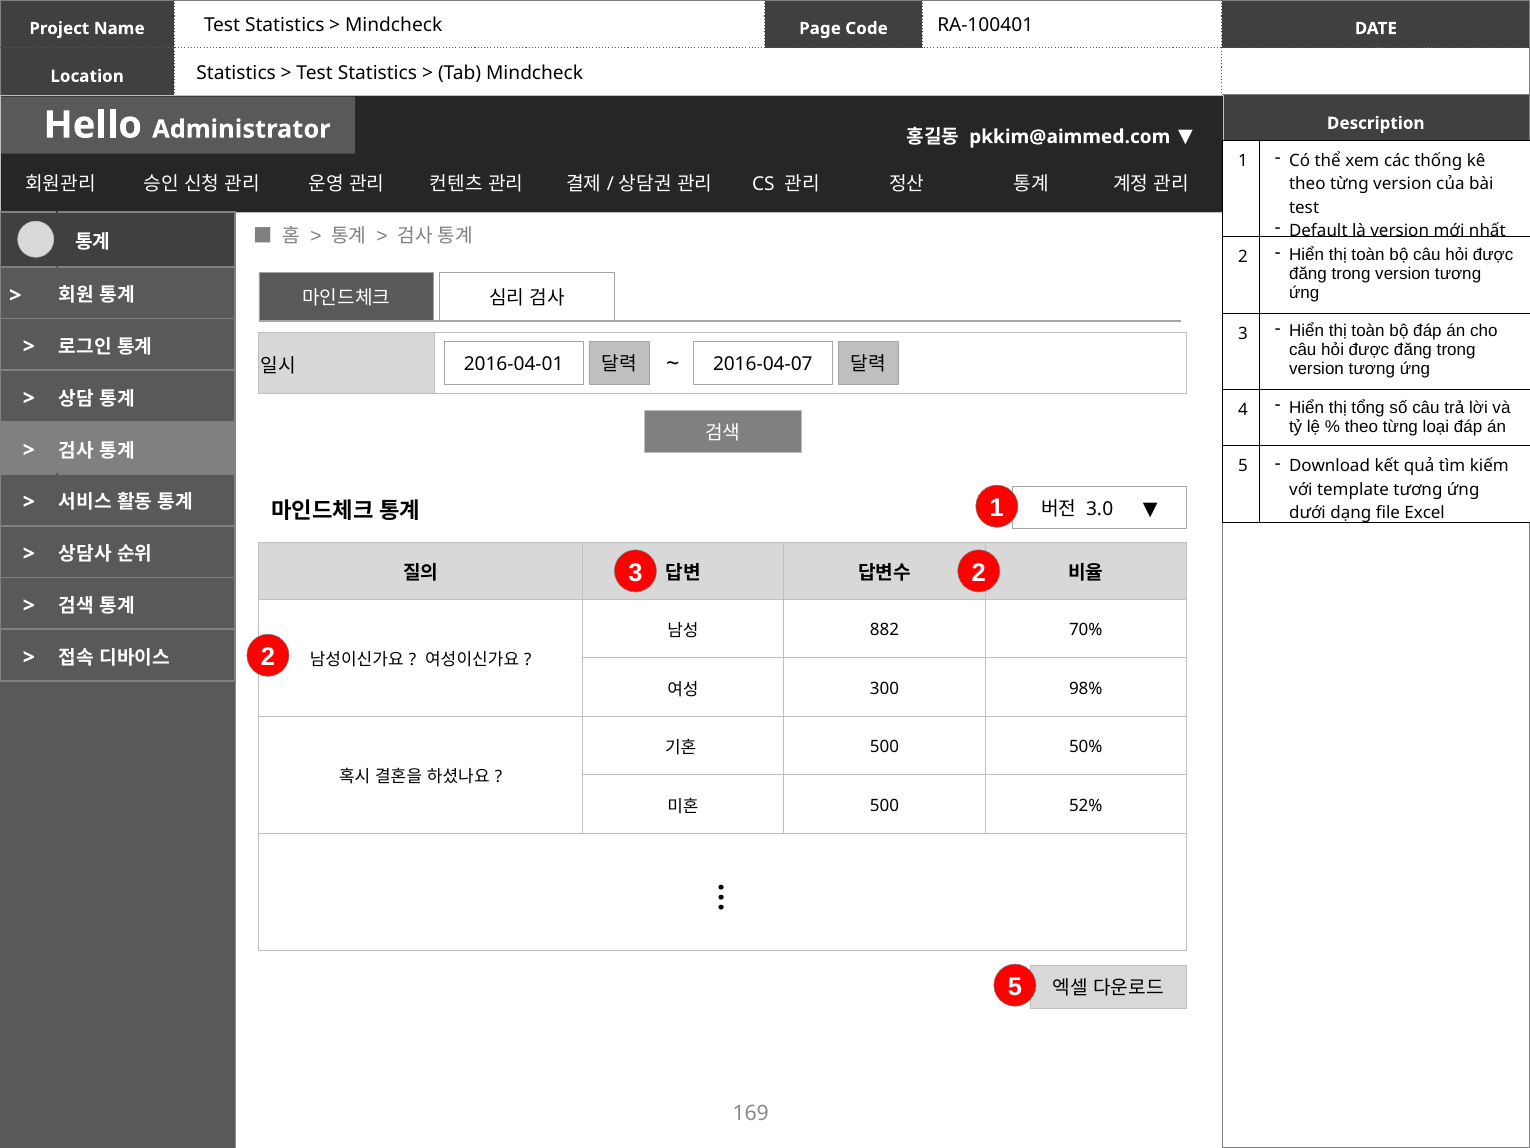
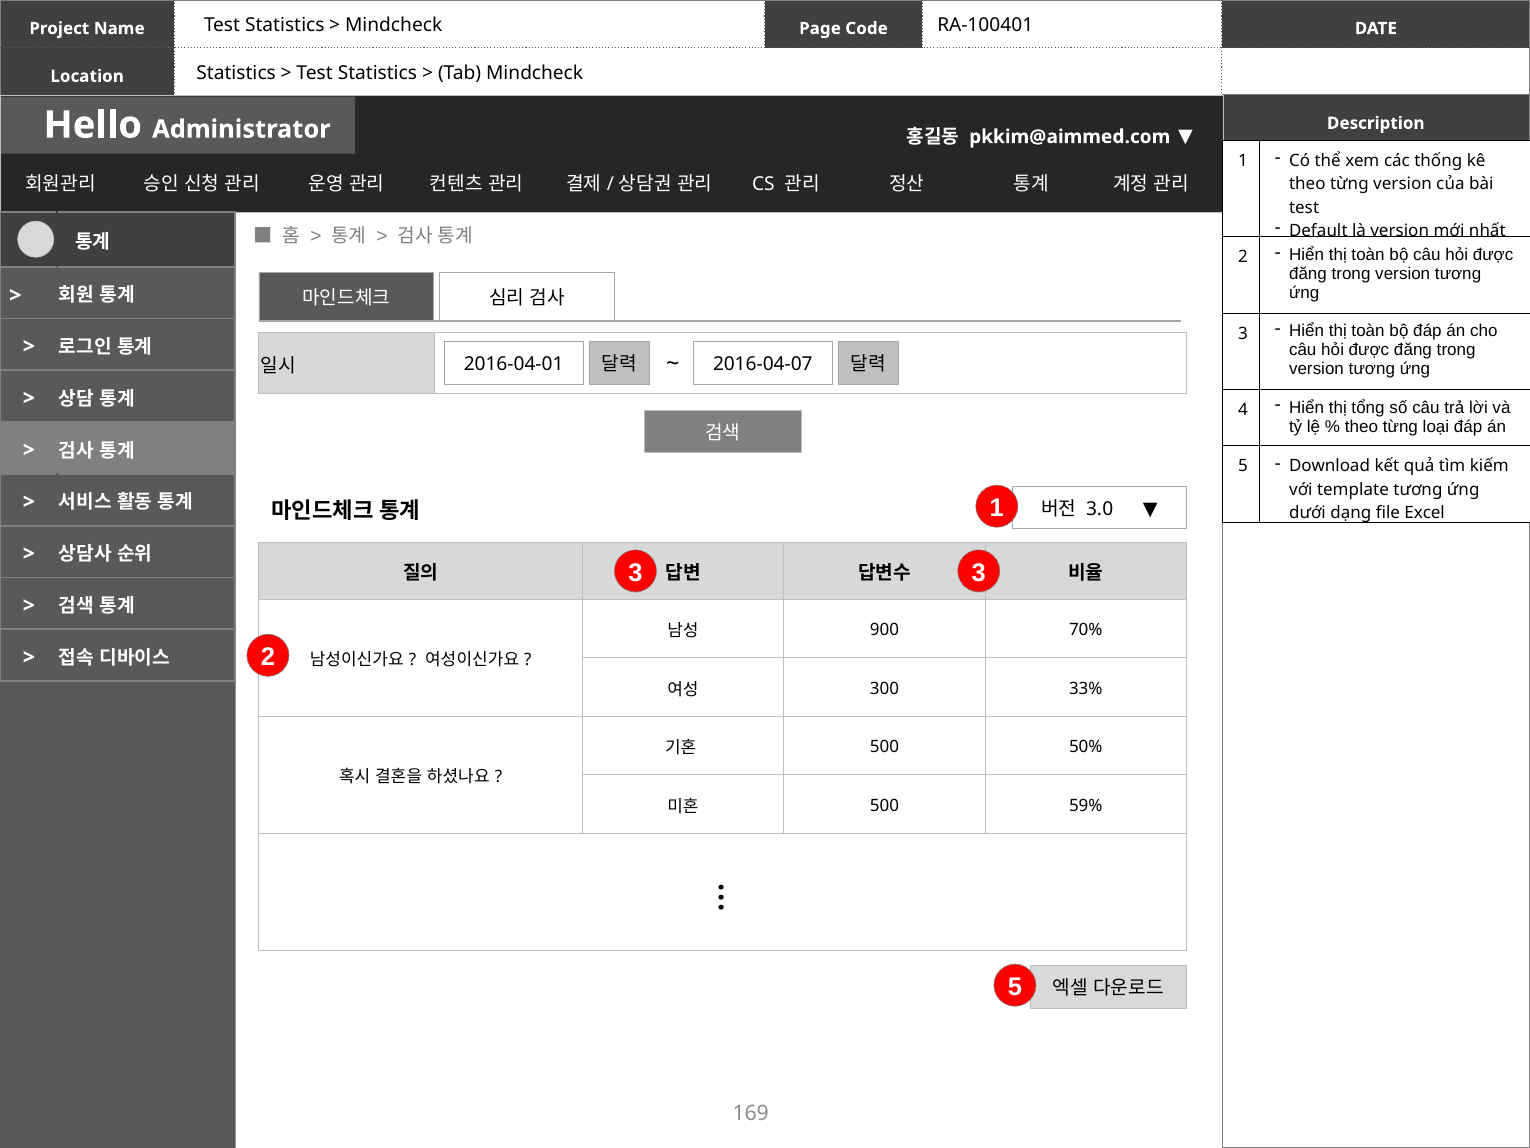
3 2: 2 -> 3 (979, 572)
882: 882 -> 900 (884, 630)
98%: 98% -> 33% (1086, 688)
52%: 52% -> 59% (1086, 805)
